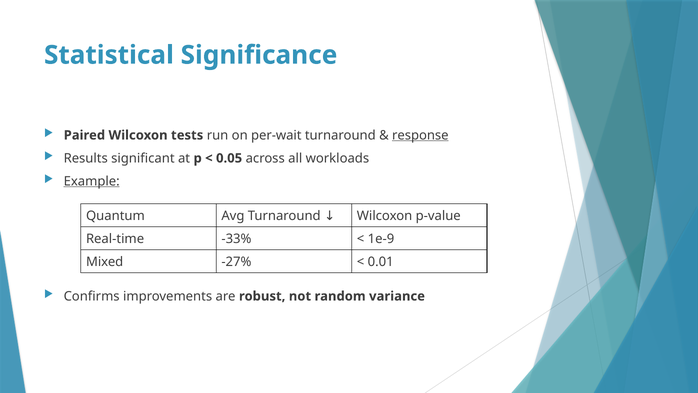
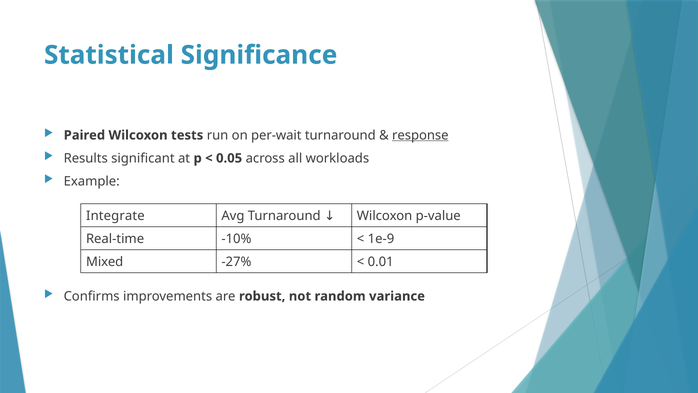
Example underline: present -> none (92, 181)
Quantum: Quantum -> Integrate (115, 216)
-33%: -33% -> -10% (236, 239)
